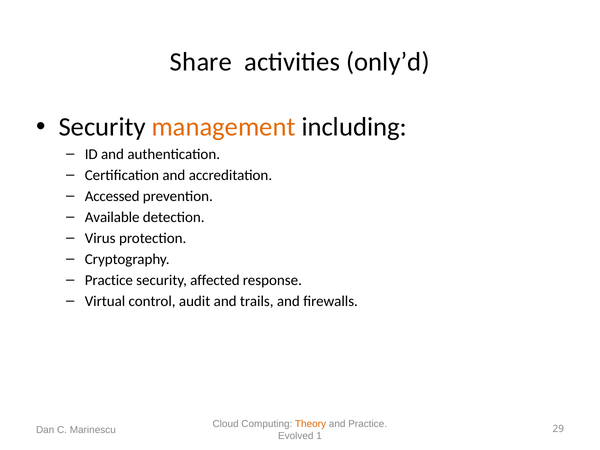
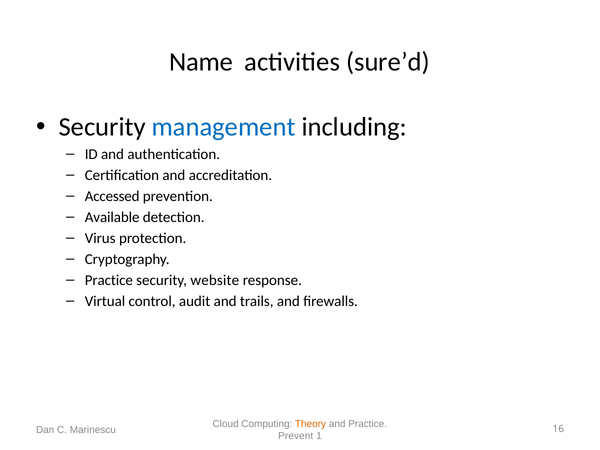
Share: Share -> Name (201, 62)
only’d: only’d -> sure’d (388, 62)
management colour: orange -> blue (224, 127)
affected: affected -> website (215, 280)
Evolved: Evolved -> Prevent (296, 436)
29: 29 -> 16 (558, 429)
